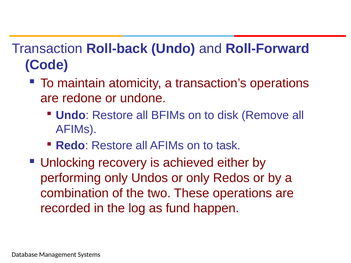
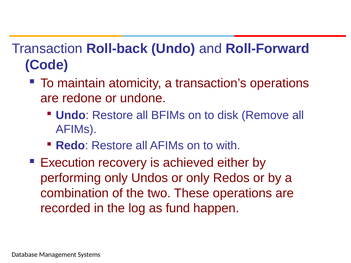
task: task -> with (228, 146)
Unlocking: Unlocking -> Execution (68, 163)
